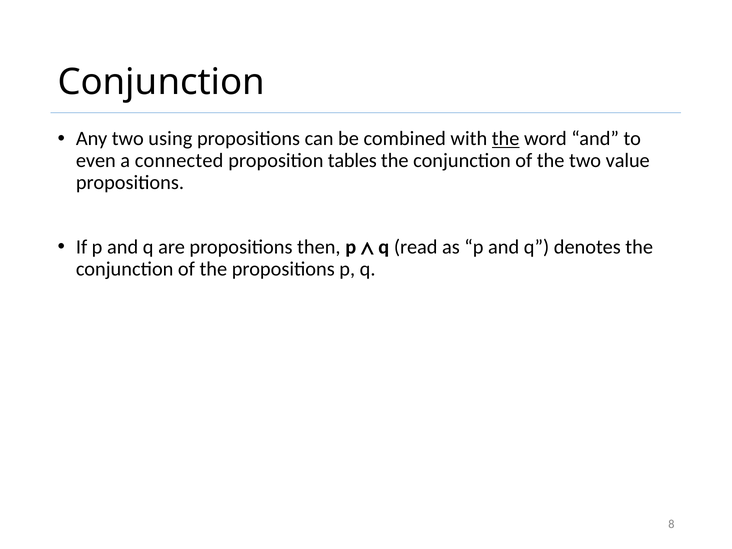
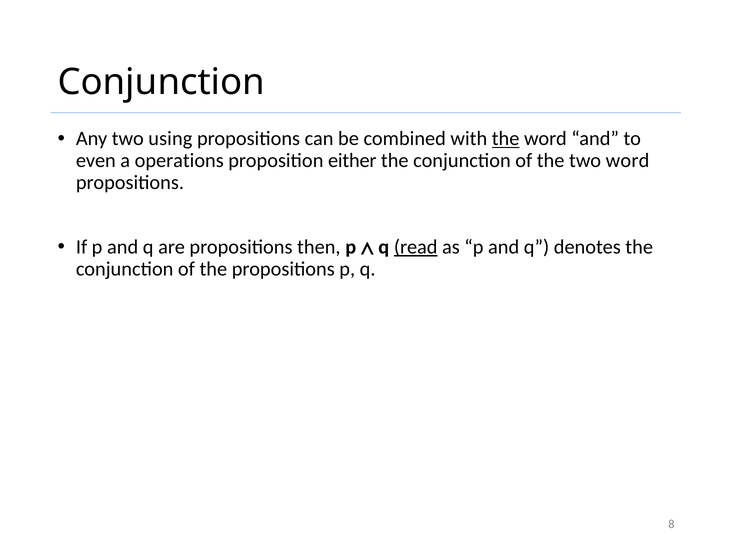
connected: connected -> operations (179, 161)
tables: tables -> either (352, 161)
two value: value -> word (628, 161)
read underline: none -> present (416, 247)
